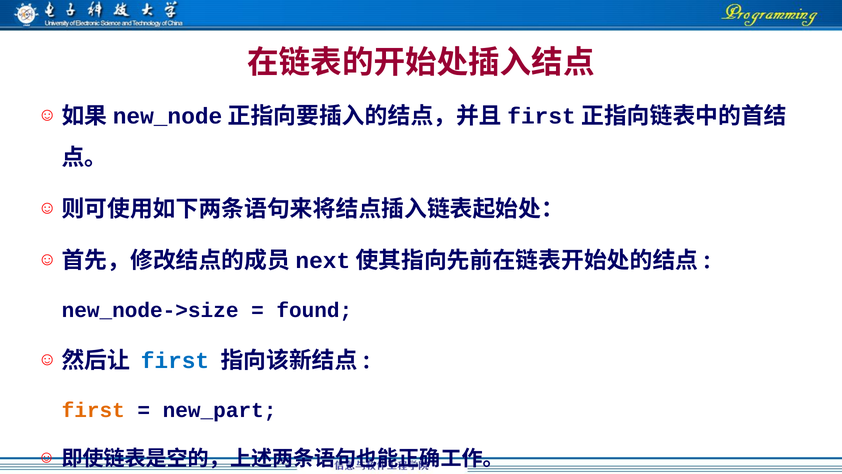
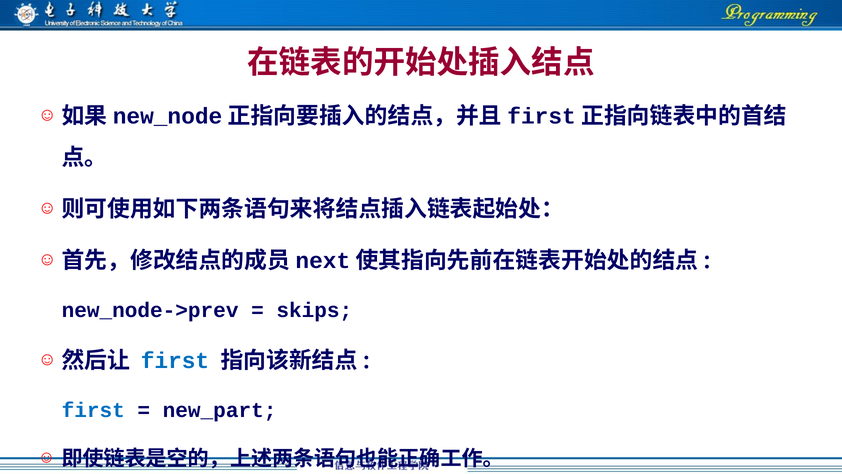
new_node->size: new_node->size -> new_node->prev (150, 310)
found: found -> skips (314, 310)
first colour: orange -> blue (93, 410)
